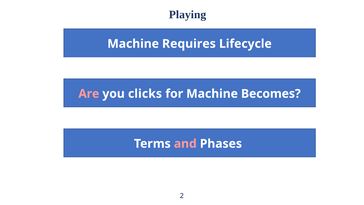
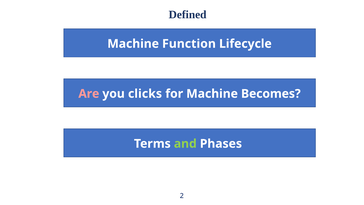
Playing: Playing -> Defined (188, 15)
Requires: Requires -> Function (189, 44)
and colour: pink -> light green (185, 144)
